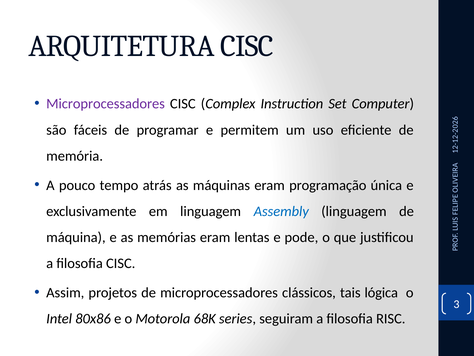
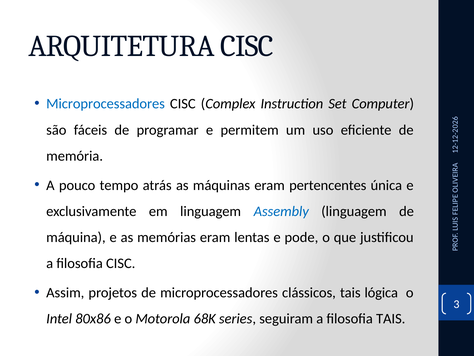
Microprocessadores colour: purple -> blue (106, 104)
programação: programação -> pertencentes (328, 185)
filosofia RISC: RISC -> TAIS (391, 318)
